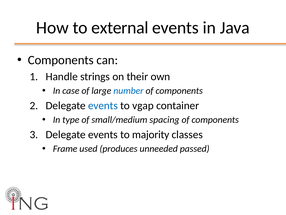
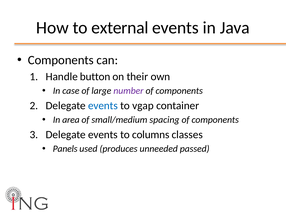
strings: strings -> button (95, 76)
number colour: blue -> purple (128, 91)
type: type -> area (71, 120)
majority: majority -> columns (151, 134)
Frame: Frame -> Panels (65, 148)
